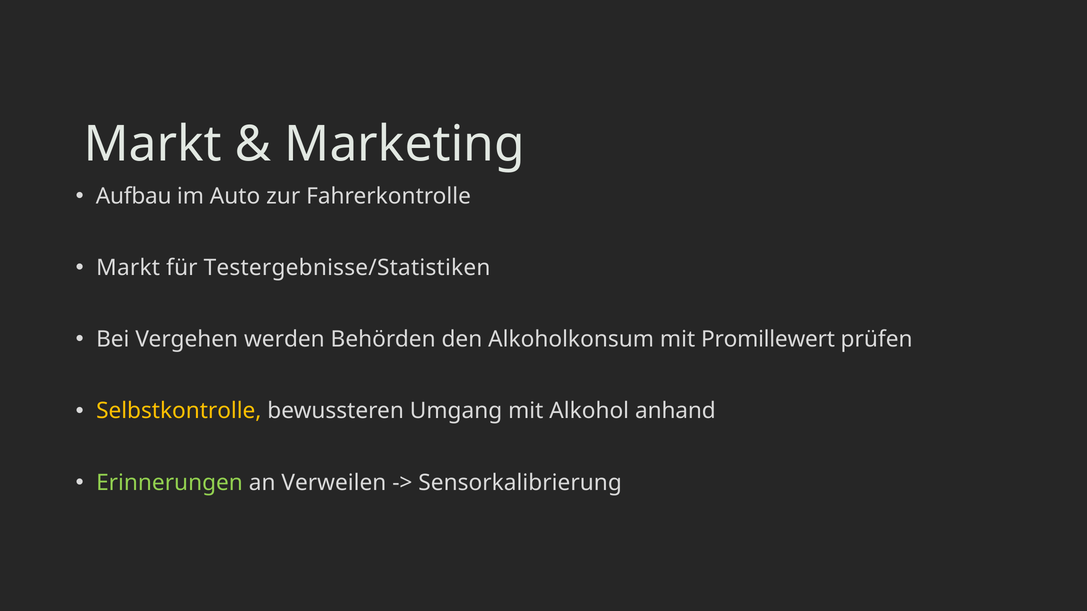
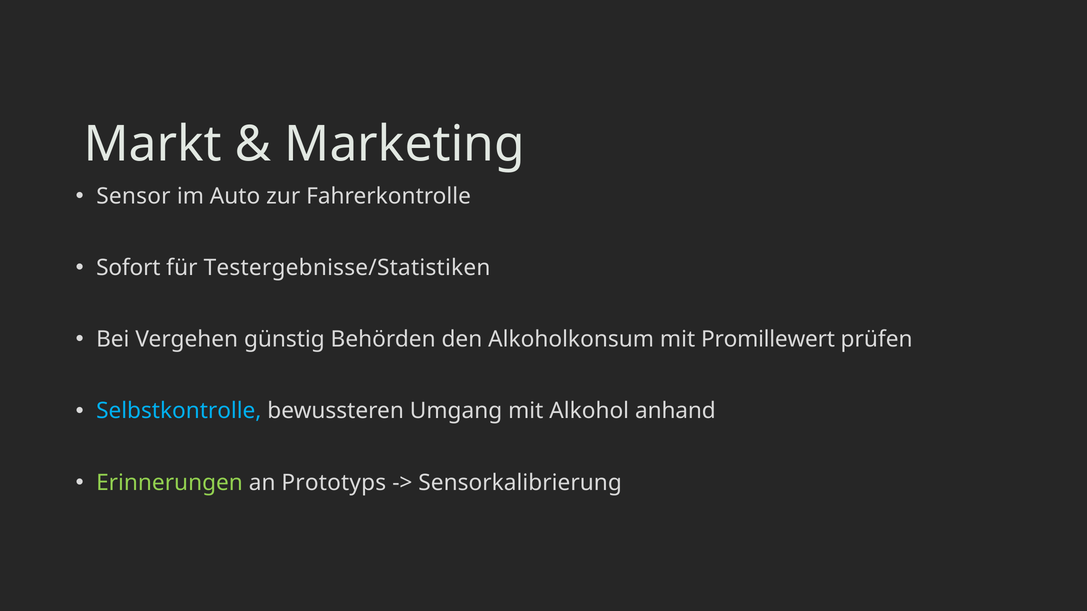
Aufbau: Aufbau -> Sensor (133, 196)
Markt: Markt -> Sofort (128, 268)
werden: werden -> günstig (284, 340)
Selbstkontrolle colour: yellow -> light blue (179, 411)
Verweilen: Verweilen -> Prototyps (334, 483)
